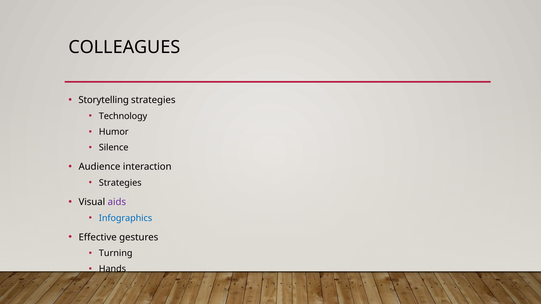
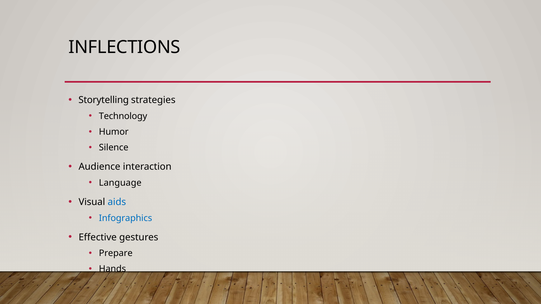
COLLEAGUES: COLLEAGUES -> INFLECTIONS (124, 47)
Strategies: Strategies -> Language (120, 183)
aids colour: purple -> blue (117, 202)
Turning: Turning -> Prepare (116, 254)
